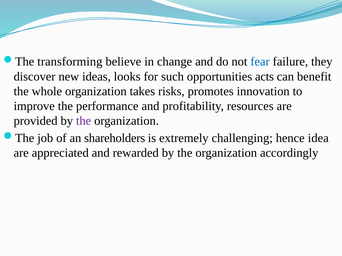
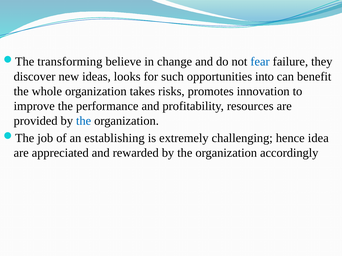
acts: acts -> into (265, 77)
the colour: purple -> blue (84, 121)
shareholders: shareholders -> establishing (115, 138)
